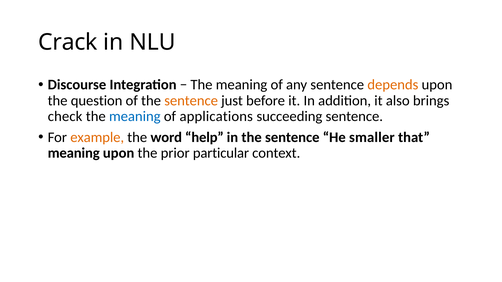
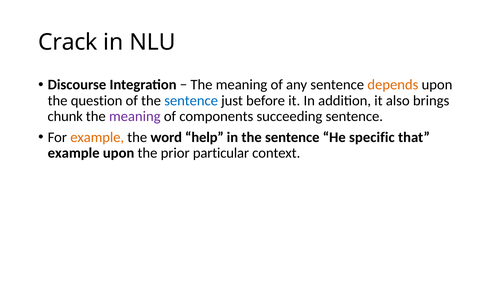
sentence colour: orange -> blue (191, 101)
check: check -> chunk (65, 117)
meaning colour: blue -> purple (135, 117)
applications: applications -> components (216, 117)
smaller: smaller -> specific (372, 138)
meaning: meaning -> example (74, 153)
